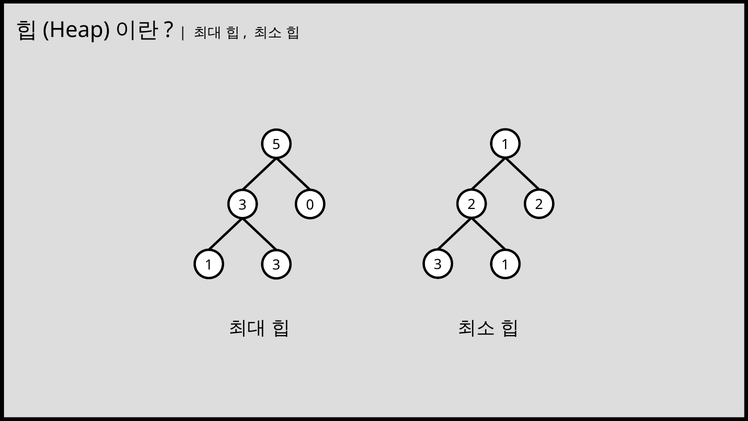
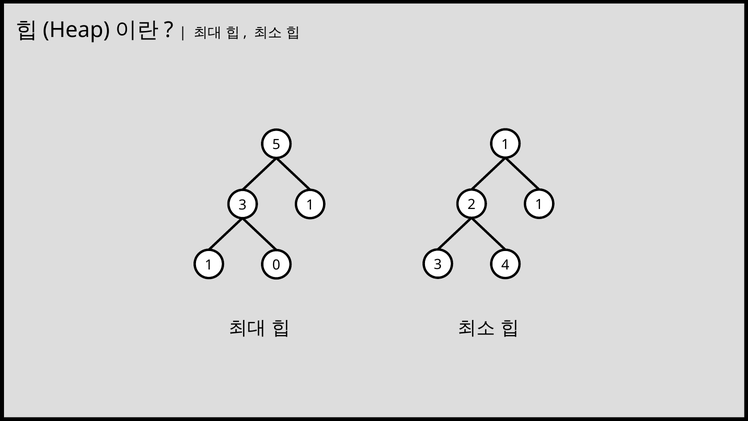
2 2: 2 -> 1 (539, 205)
3 0: 0 -> 1 (310, 205)
3 1: 1 -> 4 (505, 265)
1 3: 3 -> 0 (276, 265)
